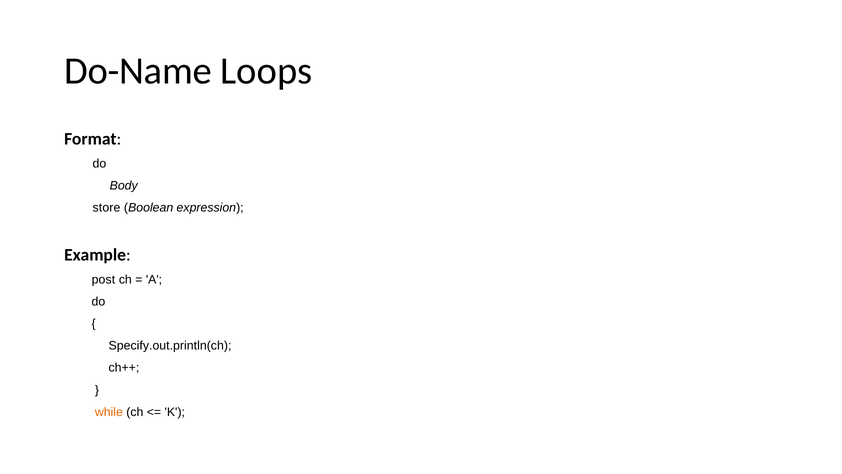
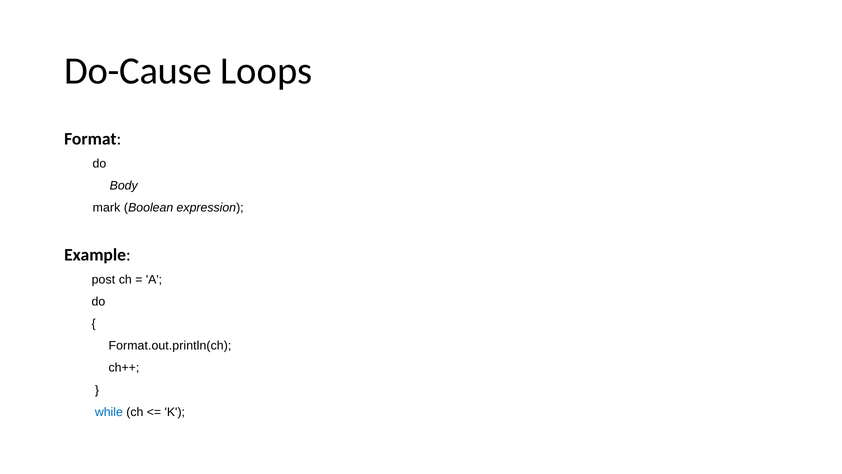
Do-Name: Do-Name -> Do-Cause (138, 71)
store: store -> mark (106, 208)
Specify.out.println(ch: Specify.out.println(ch -> Format.out.println(ch (170, 346)
while colour: orange -> blue (109, 412)
